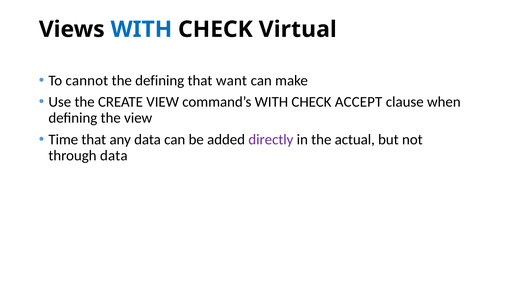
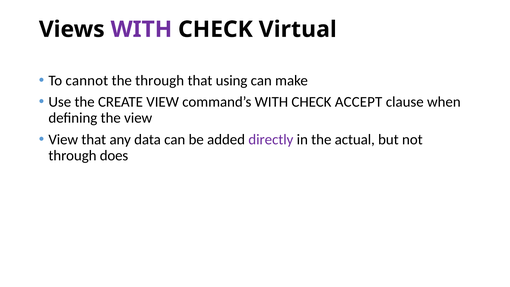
WITH colour: blue -> purple (141, 29)
the defining: defining -> through (160, 81)
want: want -> using (232, 81)
Time: Time -> View (63, 139)
through data: data -> does (114, 155)
